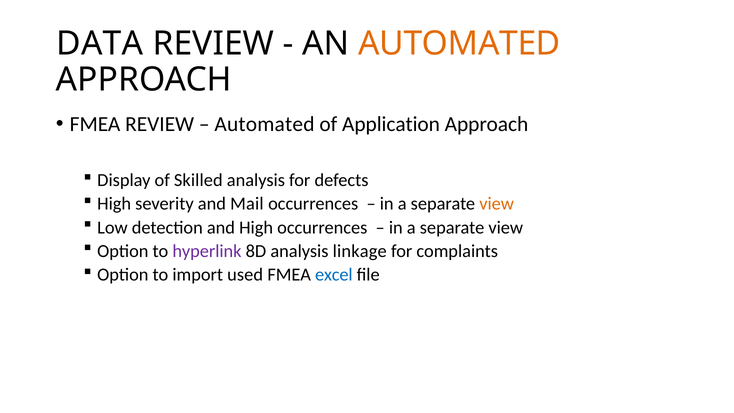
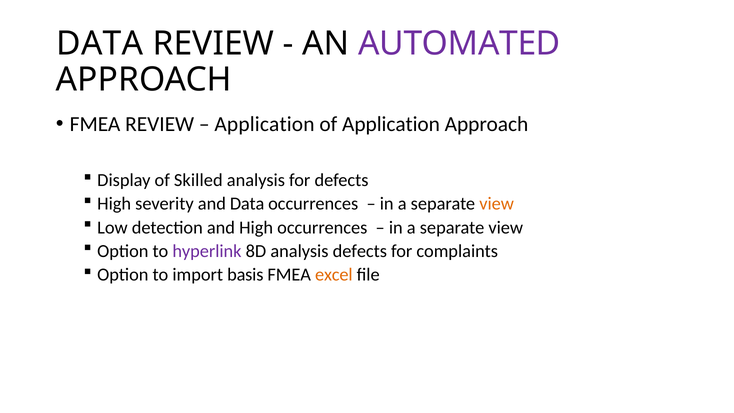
AUTOMATED colour: orange -> purple (459, 43)
Automated: Automated -> Application (265, 124)
and Mail: Mail -> Data (247, 204)
analysis linkage: linkage -> defects (360, 251)
used: used -> basis (245, 275)
excel colour: blue -> orange (334, 275)
